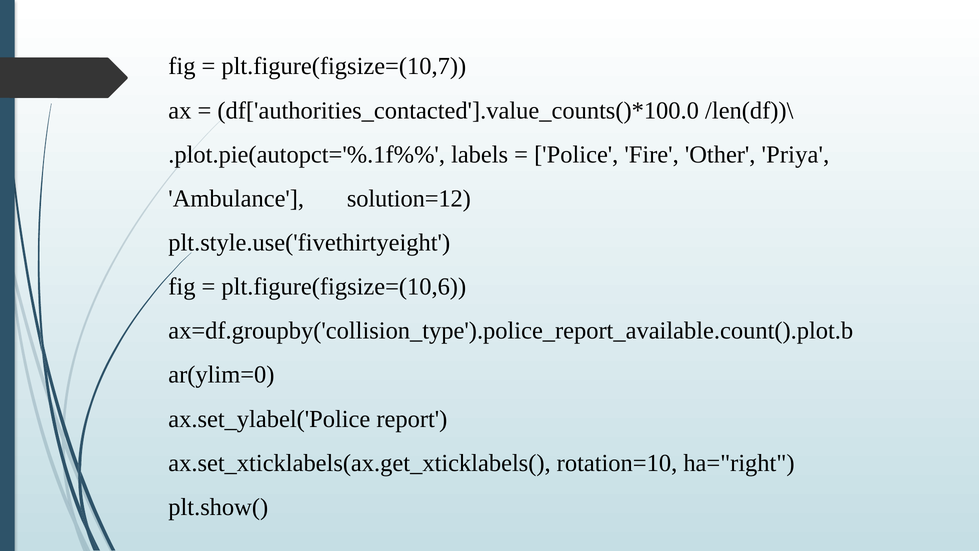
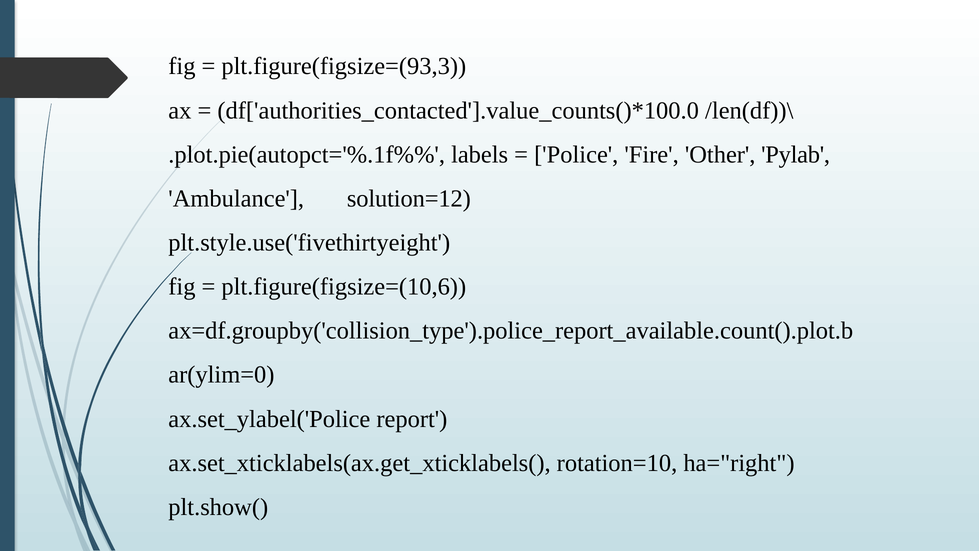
plt.figure(figsize=(10,7: plt.figure(figsize=(10,7 -> plt.figure(figsize=(93,3 (344, 66)
Priya: Priya -> Pylab (796, 154)
